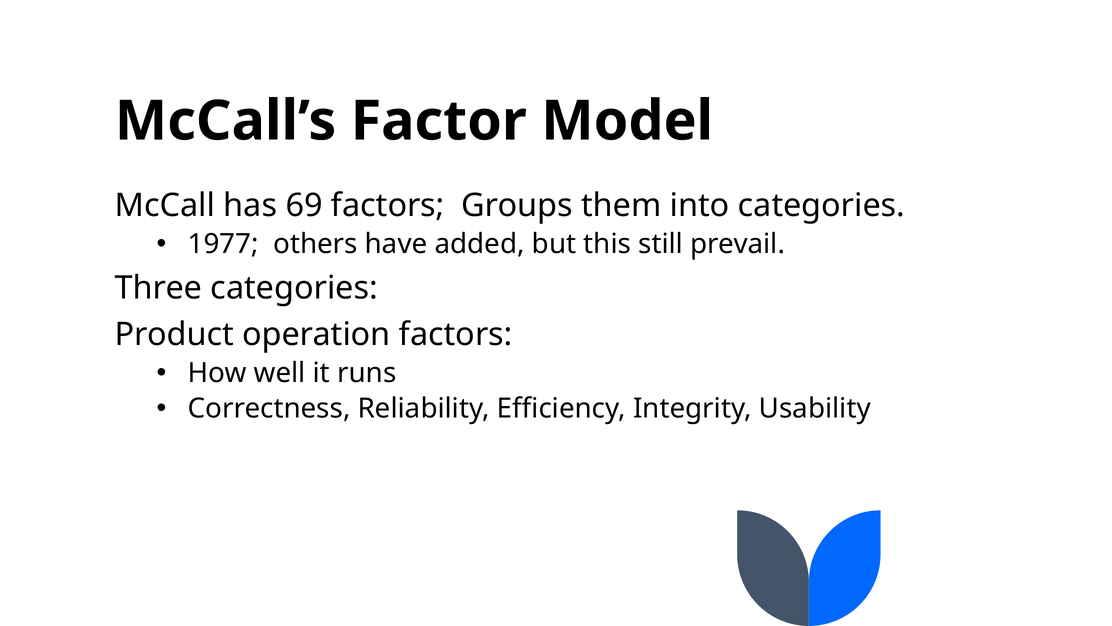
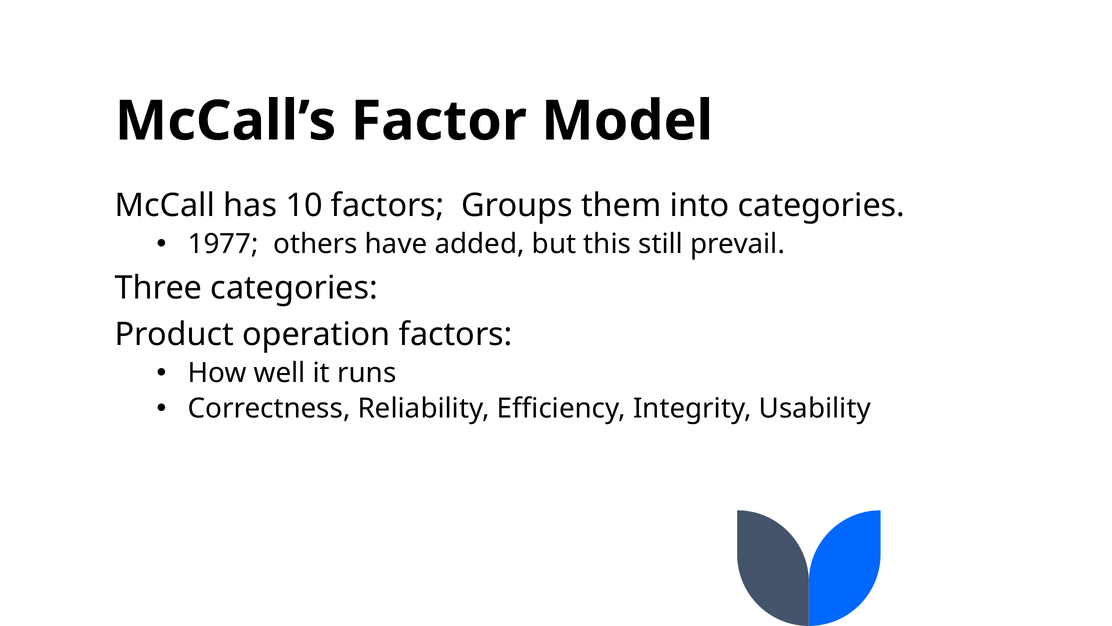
69: 69 -> 10 (304, 205)
